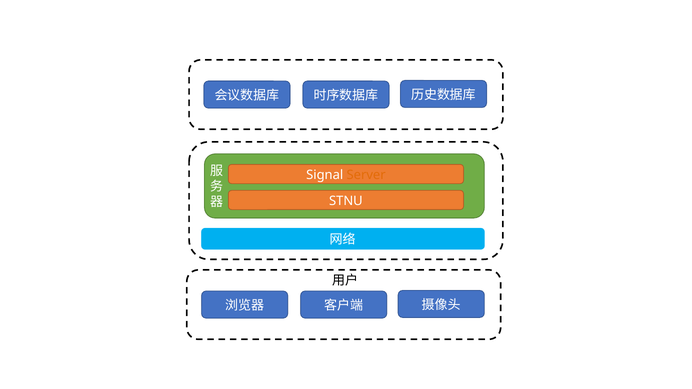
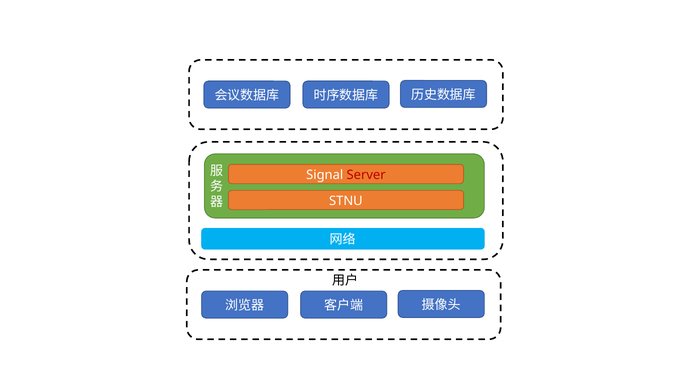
Server colour: orange -> red (366, 175)
